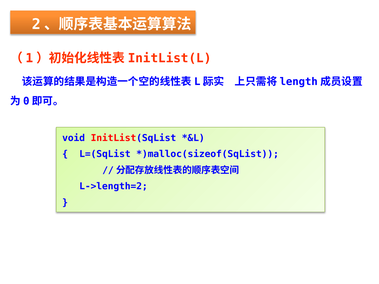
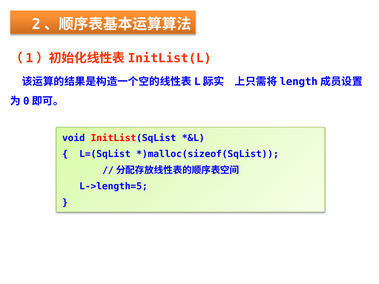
L->length=2: L->length=2 -> L->length=5 (113, 186)
